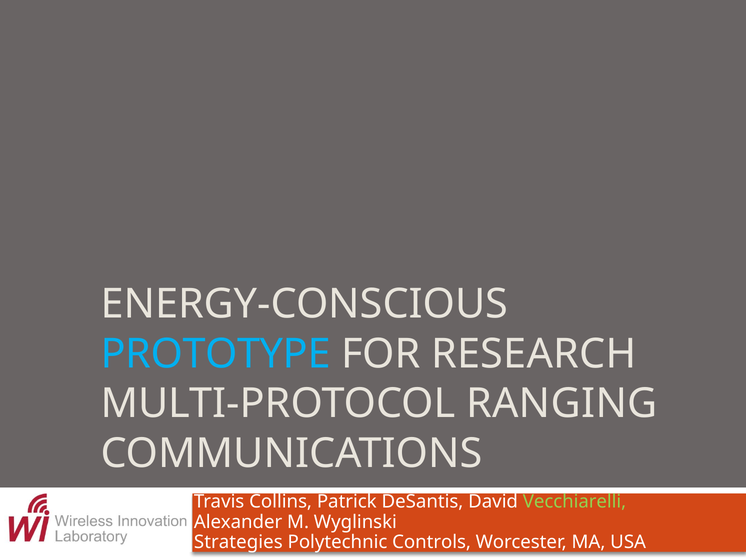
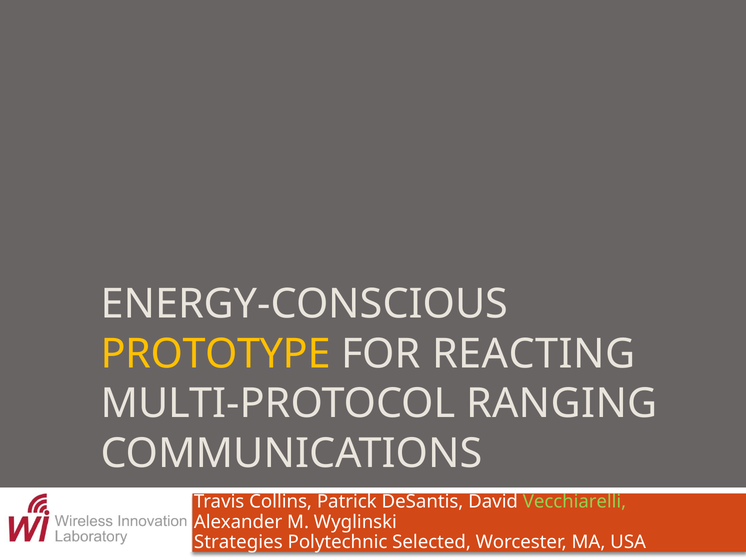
PROTOTYPE colour: light blue -> yellow (216, 354)
RESEARCH: RESEARCH -> REACTING (534, 354)
Controls: Controls -> Selected (432, 542)
